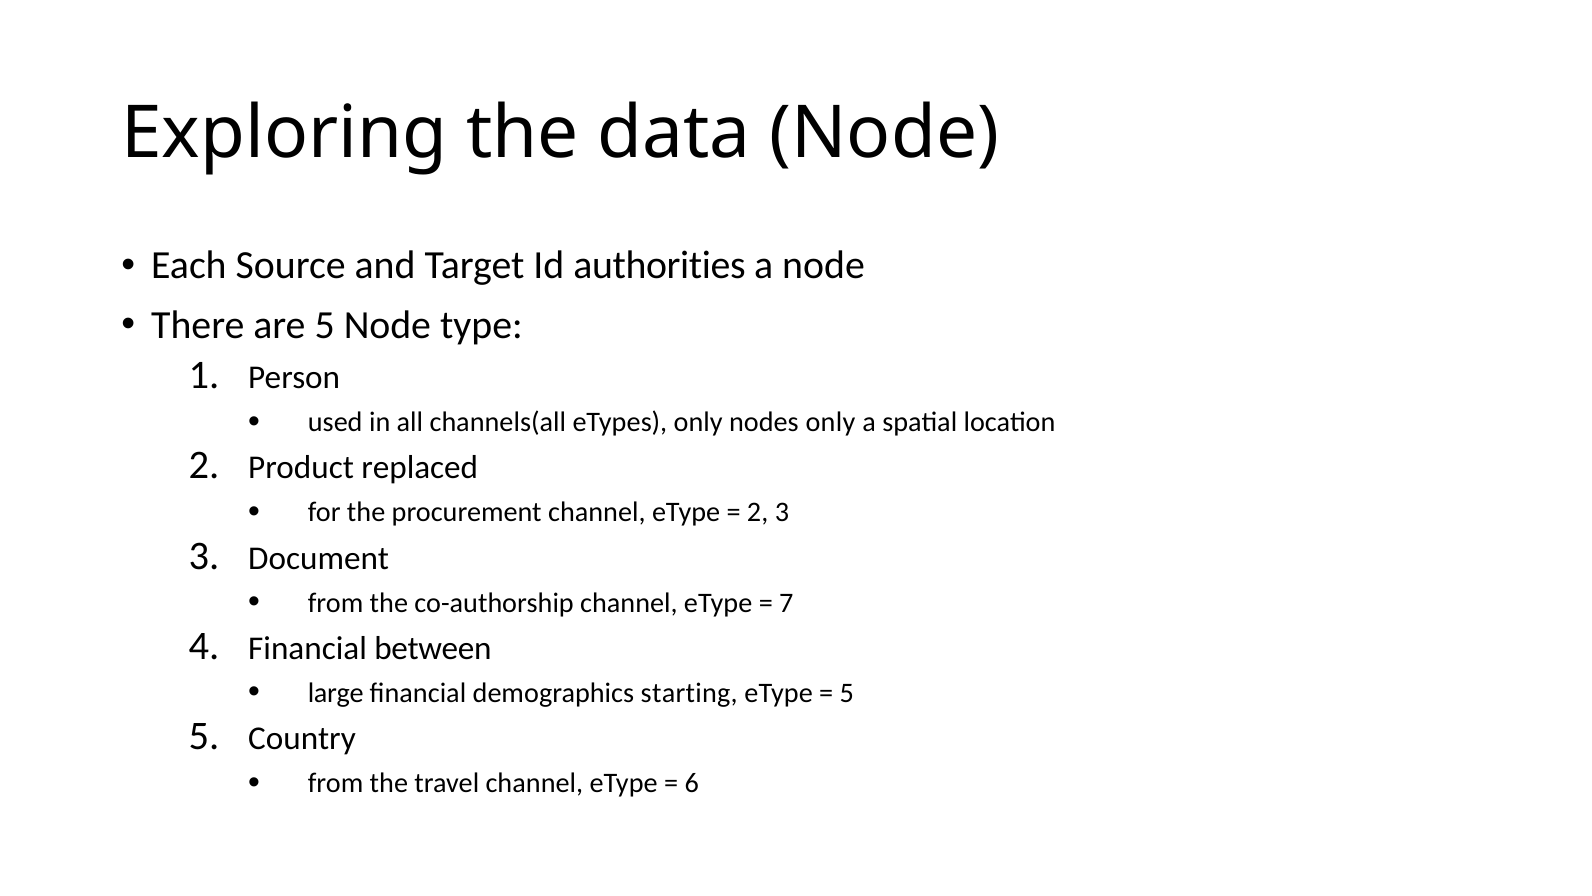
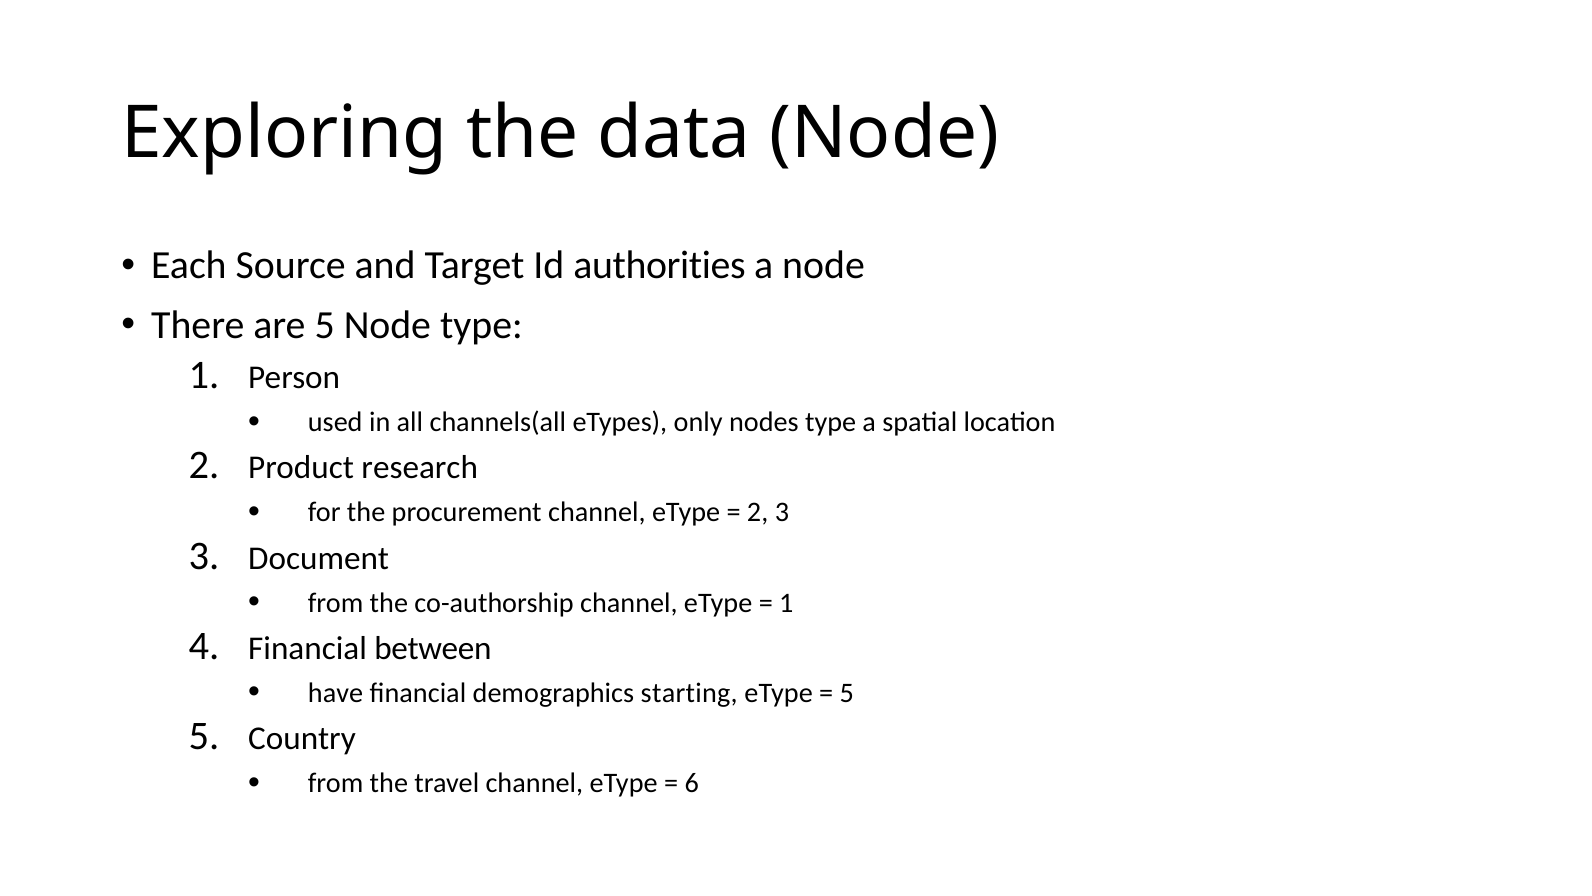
nodes only: only -> type (831, 422)
replaced: replaced -> research (420, 468)
7: 7 -> 1 (786, 603)
large: large -> have (336, 693)
